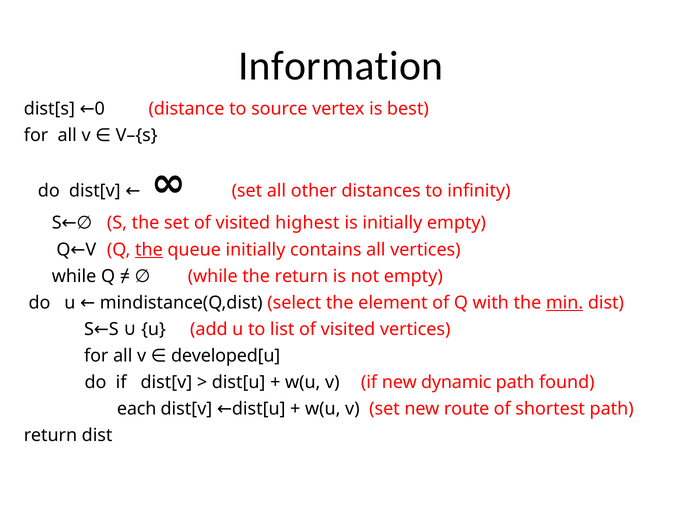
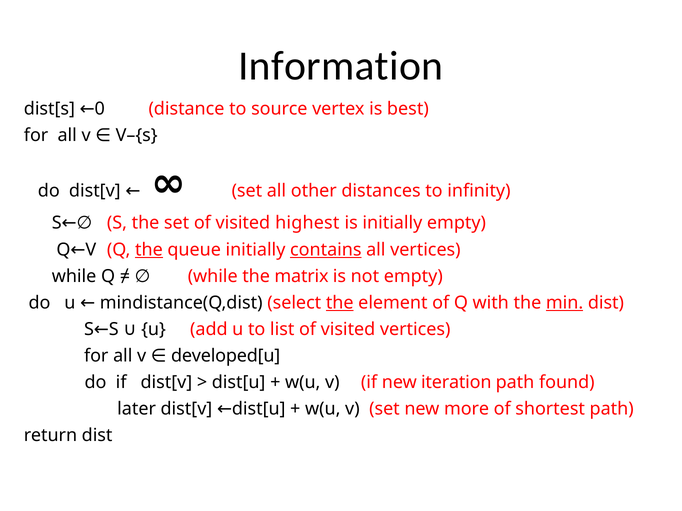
contains underline: none -> present (326, 250)
the return: return -> matrix (301, 276)
the underline: none -> present (340, 303)
dynamic: dynamic -> iteration (456, 383)
route: route -> more (467, 409)
each: each -> later (137, 409)
